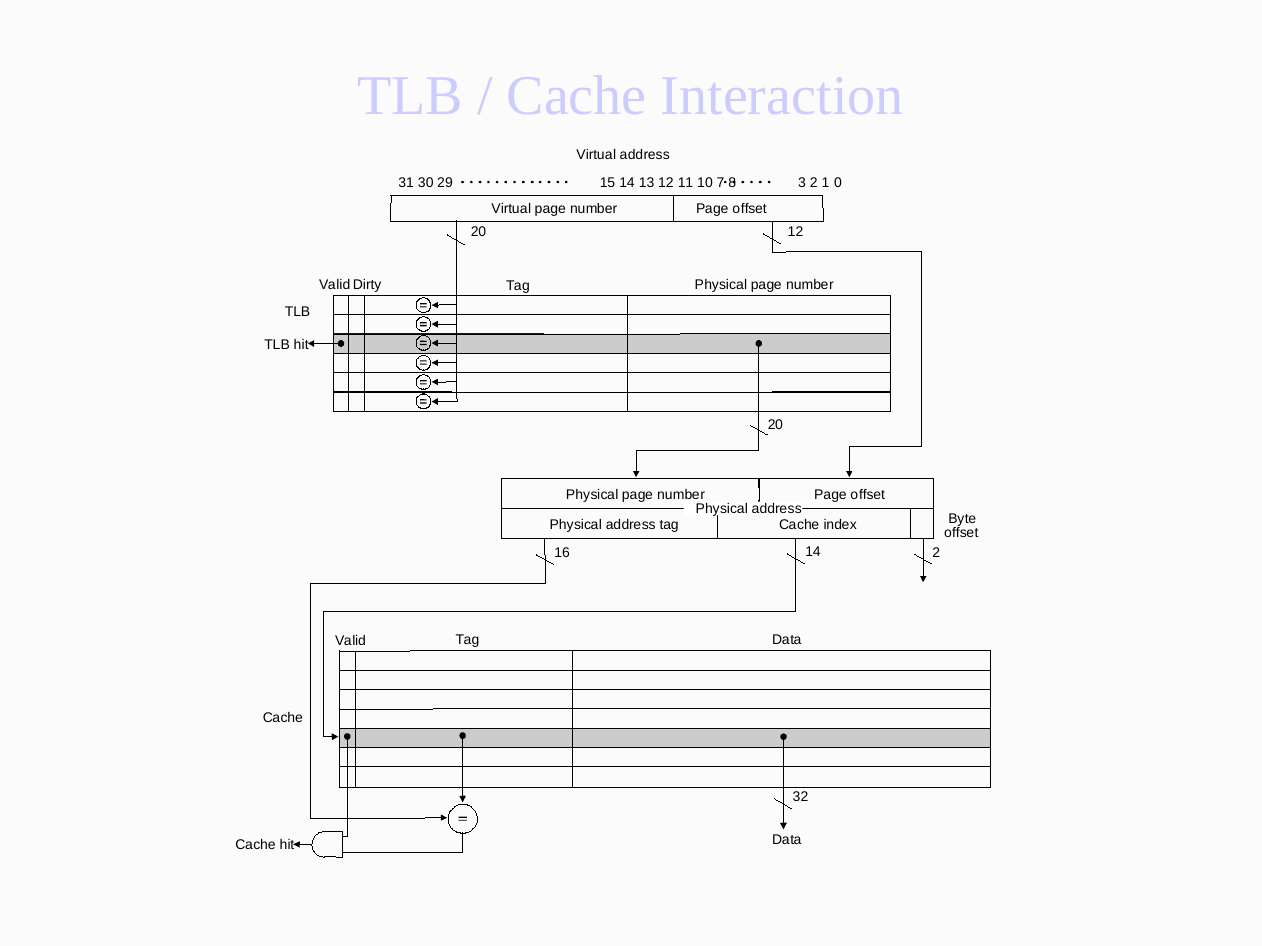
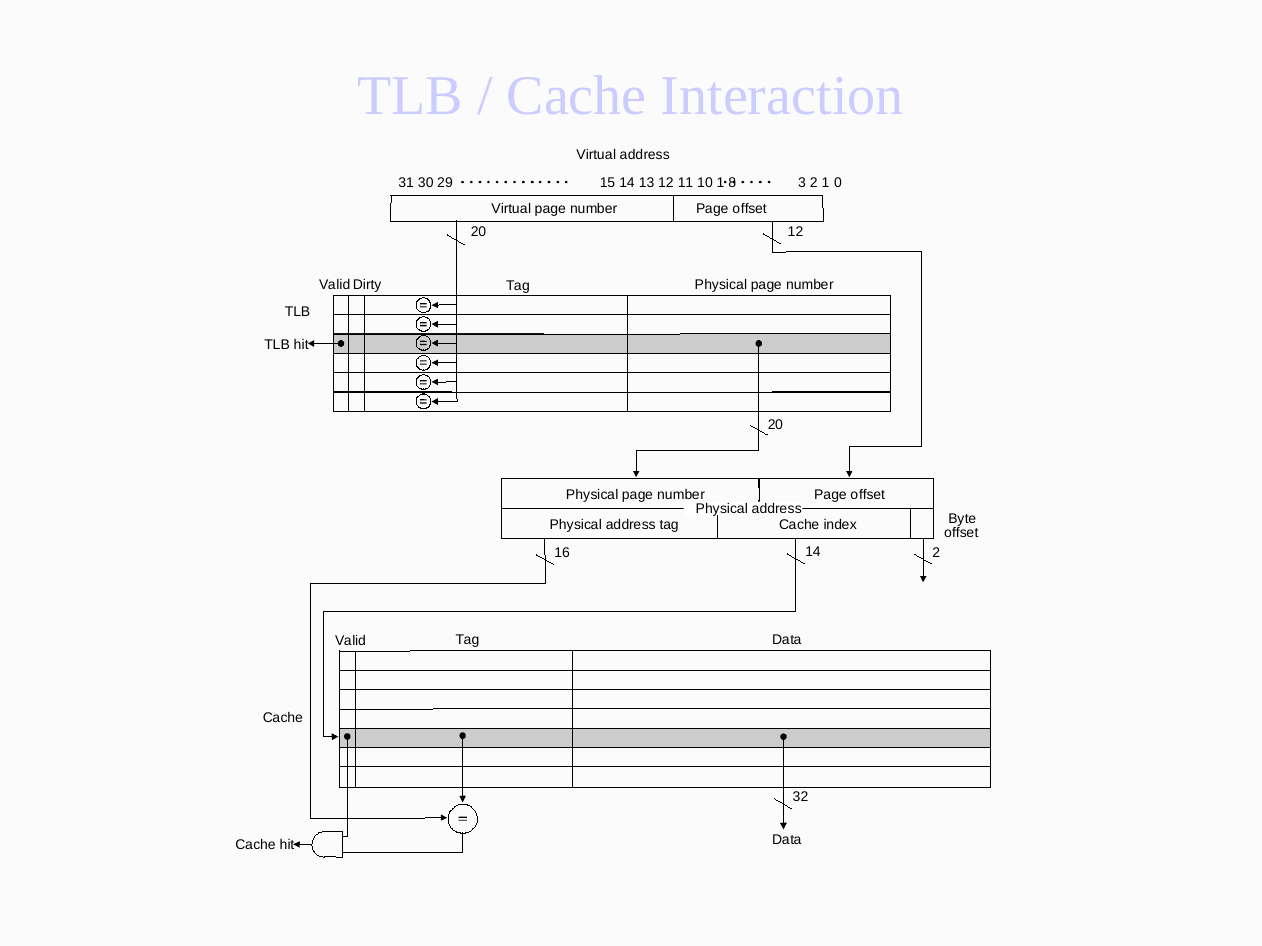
7: 7 -> 1 (720, 183)
